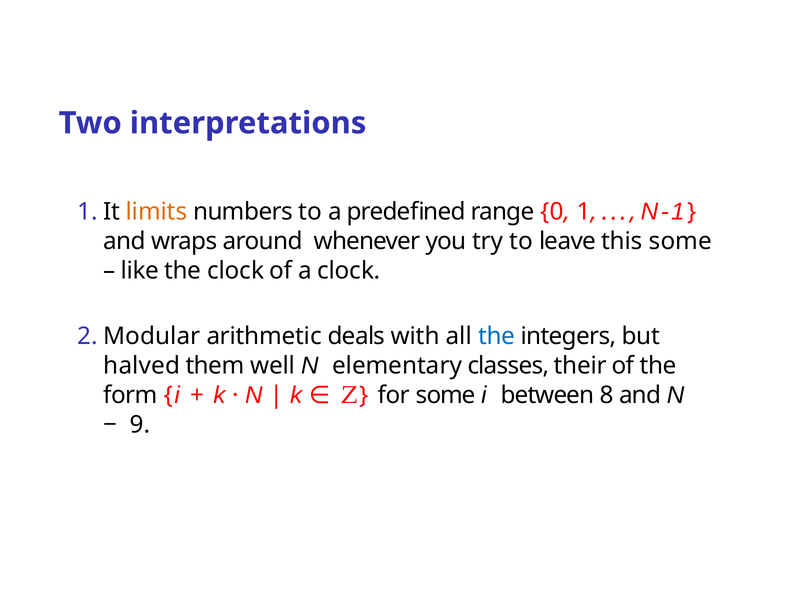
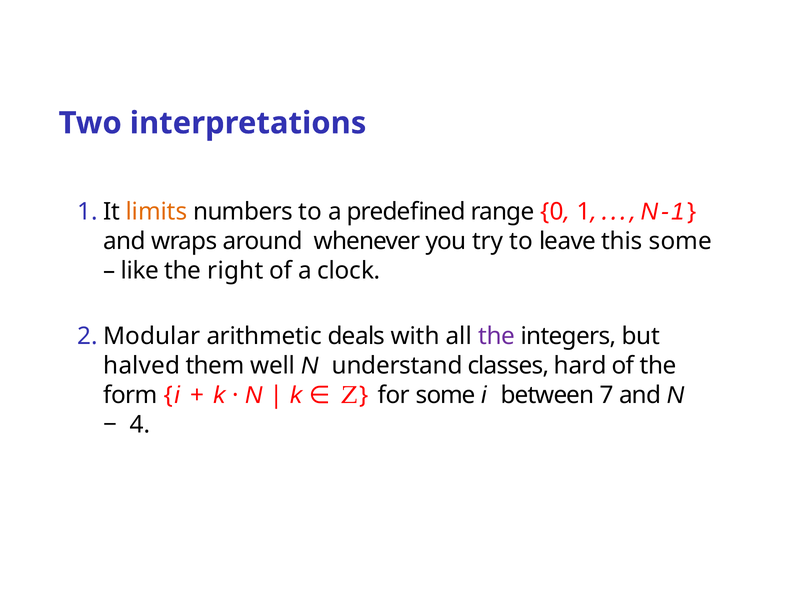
the clock: clock -> right (235, 271)
the colour: blue -> purple (497, 336)
elementary: elementary -> understand (397, 366)
their: their -> hard (580, 366)
8: 8 -> 7 (607, 395)
9: 9 -> 4 (140, 425)
